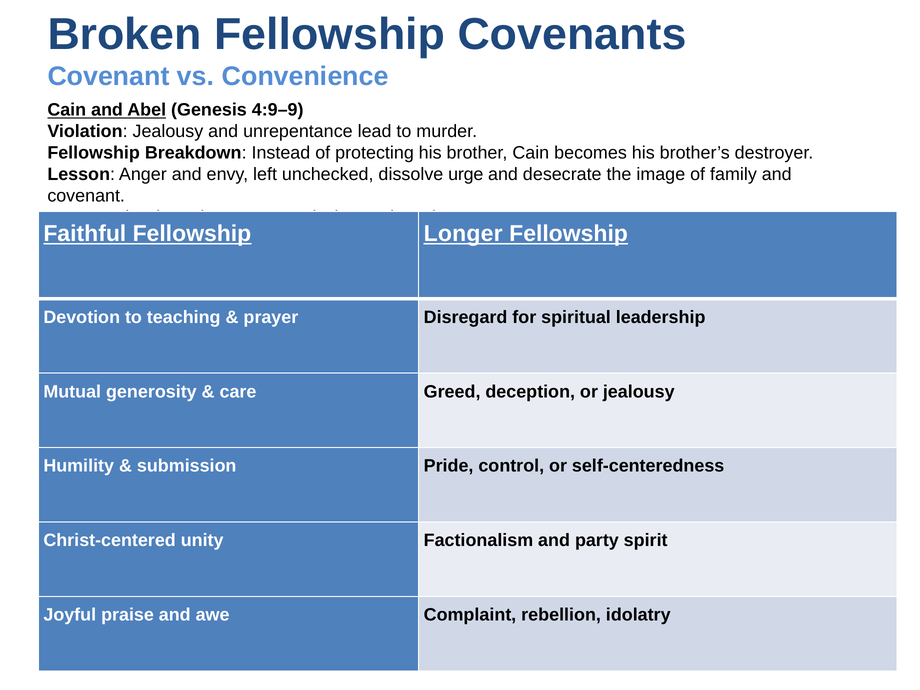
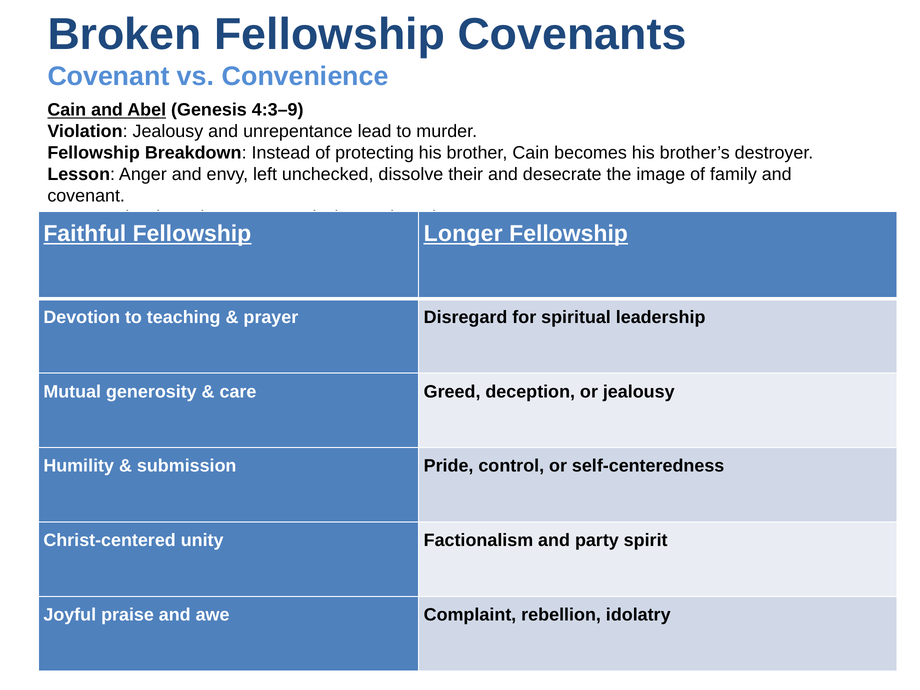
4:9–9: 4:9–9 -> 4:3–9 (278, 110)
dissolve urge: urge -> their (466, 174)
